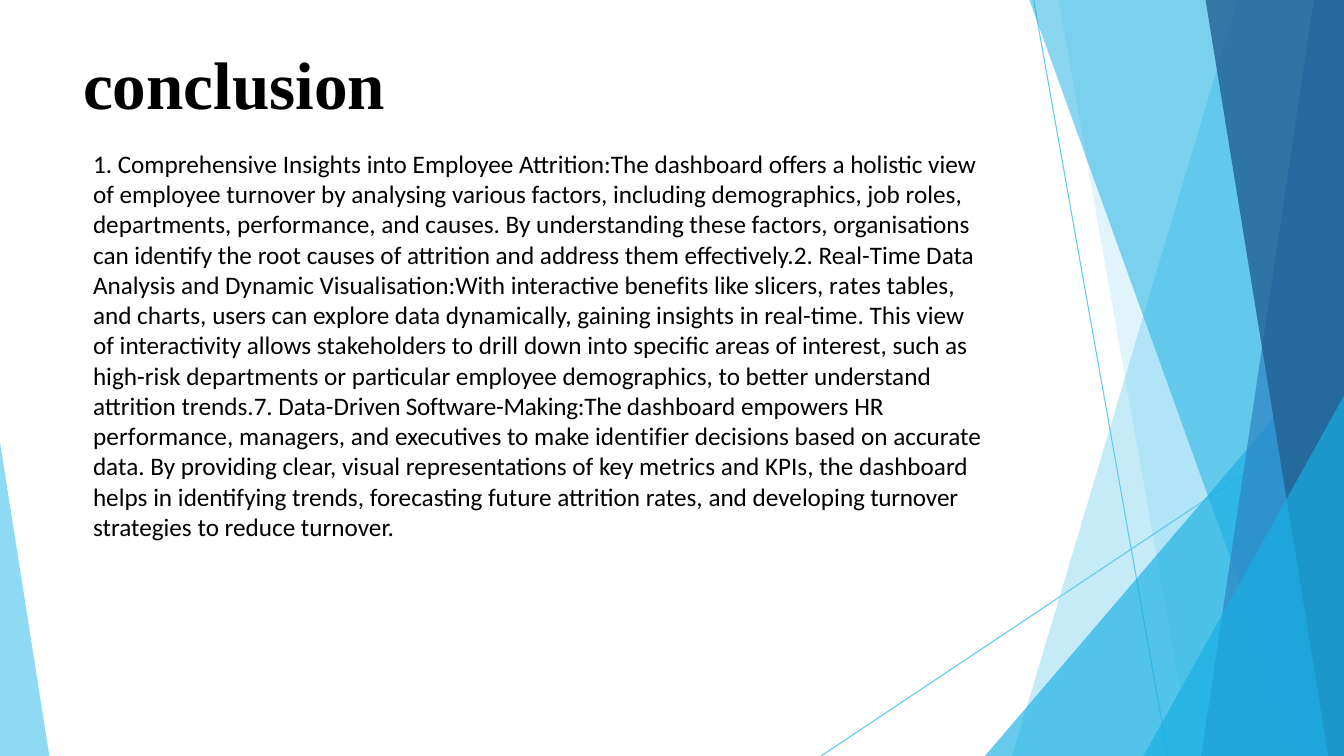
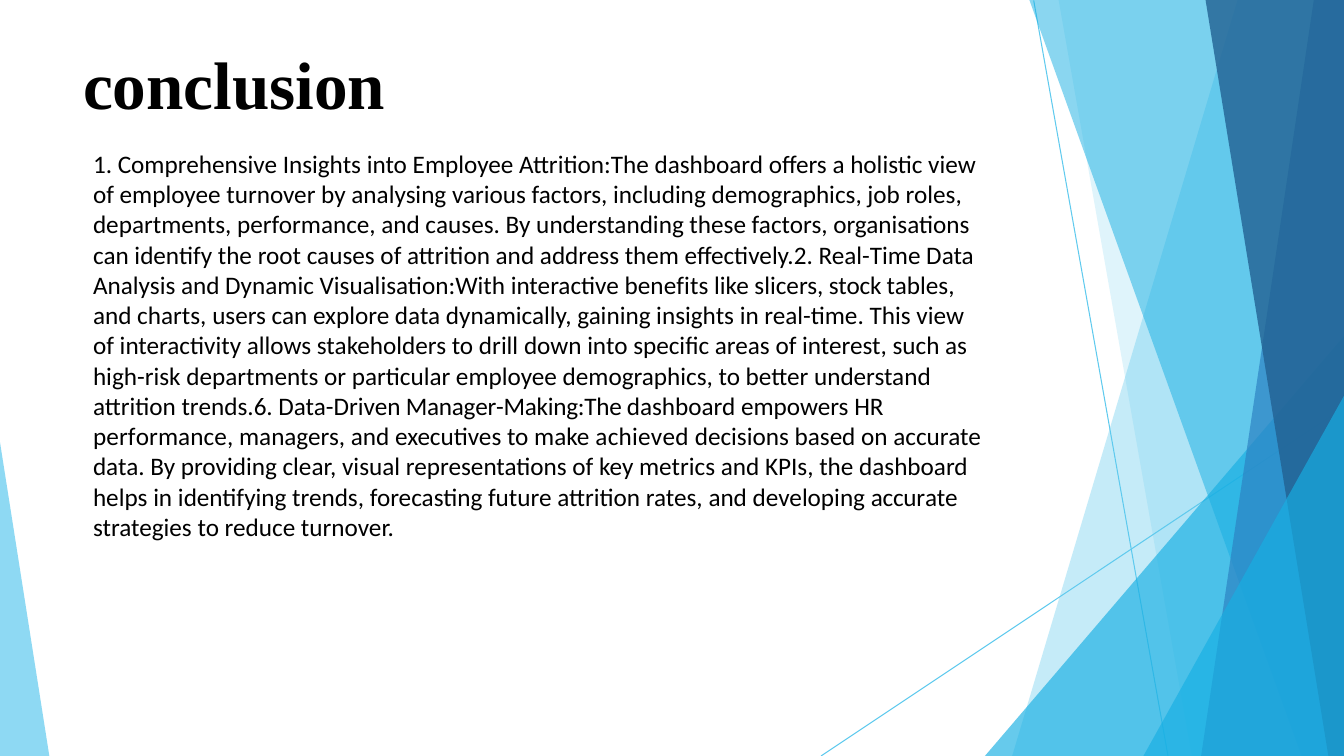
slicers rates: rates -> stock (855, 286)
trends.7: trends.7 -> trends.6 (227, 407)
Software-Making:The: Software-Making:The -> Manager-Making:The (514, 407)
identifier: identifier -> achieved (642, 437)
developing turnover: turnover -> accurate (914, 498)
